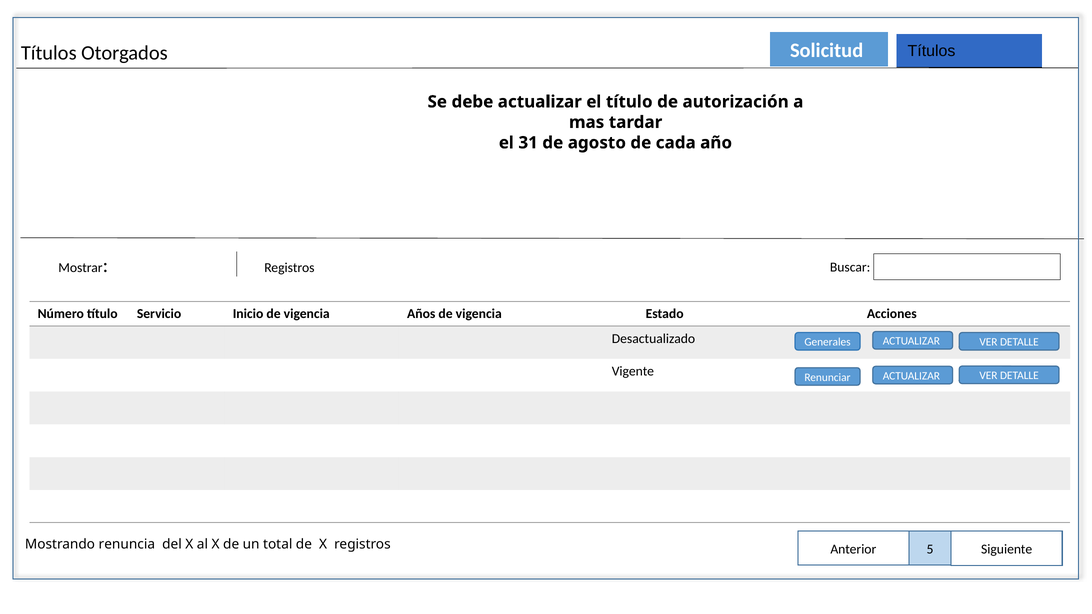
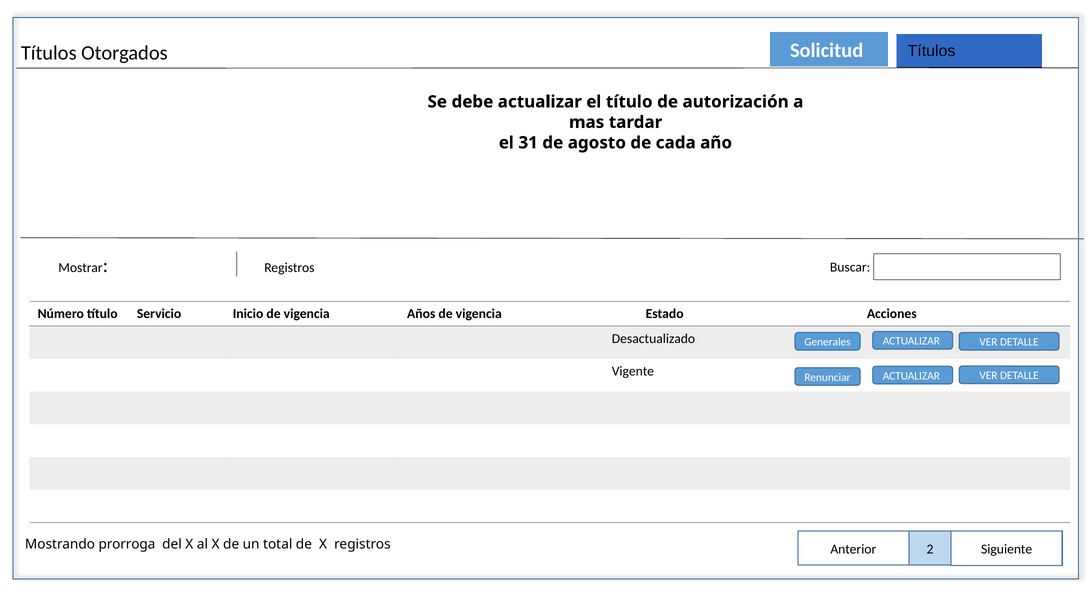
renuncia: renuncia -> prorroga (127, 544)
5: 5 -> 2 (930, 549)
